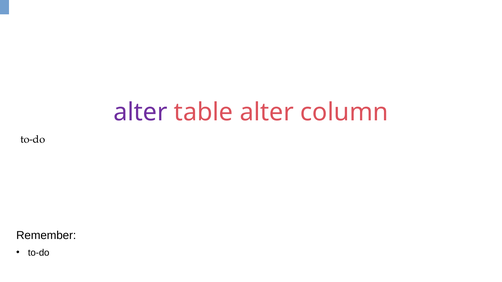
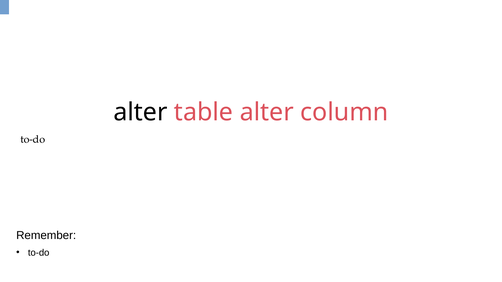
alter colour: purple -> black (140, 112)
